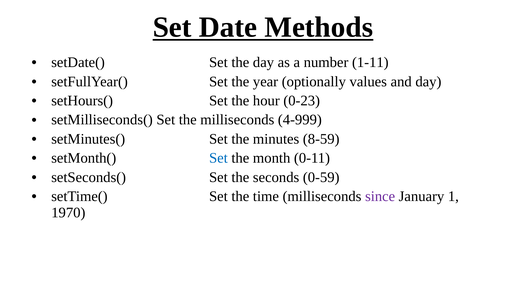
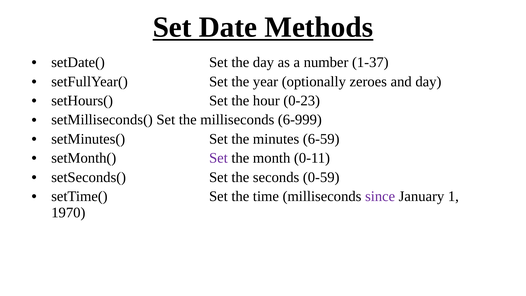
1-11: 1-11 -> 1-37 (370, 62)
values: values -> zeroes (368, 82)
4-999: 4-999 -> 6-999 (300, 120)
8-59: 8-59 -> 6-59 (321, 139)
Set colour: blue -> purple (218, 158)
